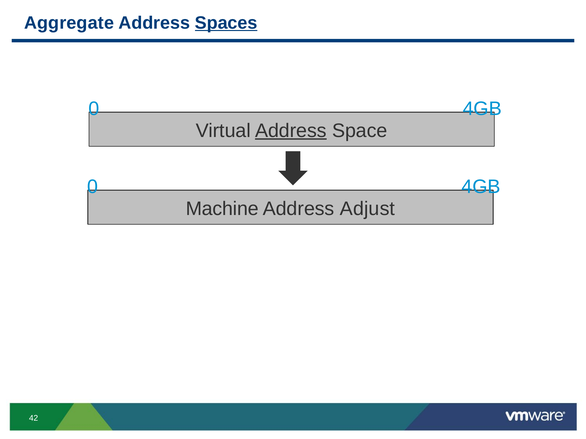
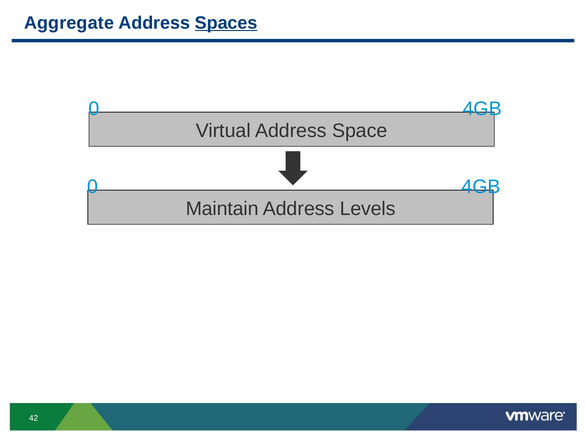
Address underline: present -> none (291, 131)
Machine: Machine -> Maintain (222, 209)
Adjust: Adjust -> Levels (368, 209)
